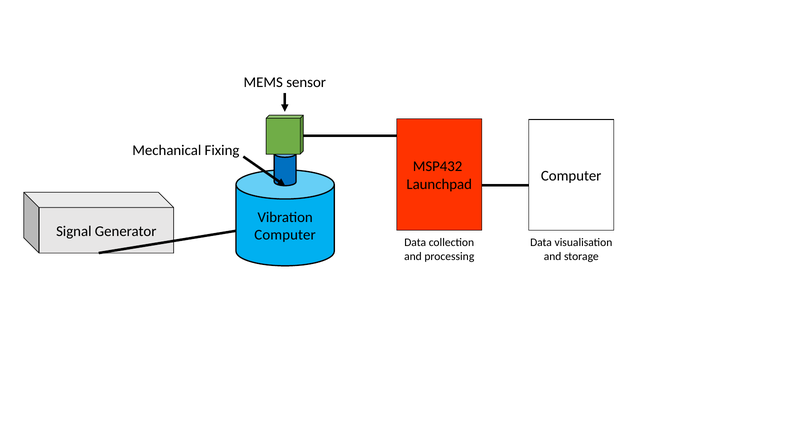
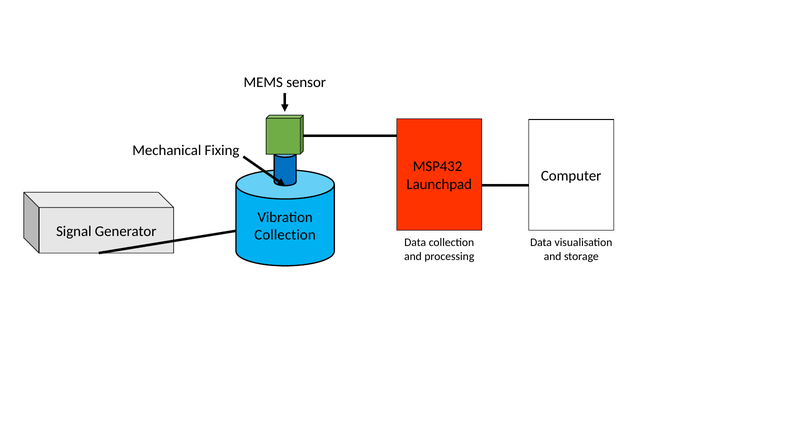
Computer: Computer -> Collection (285, 235)
